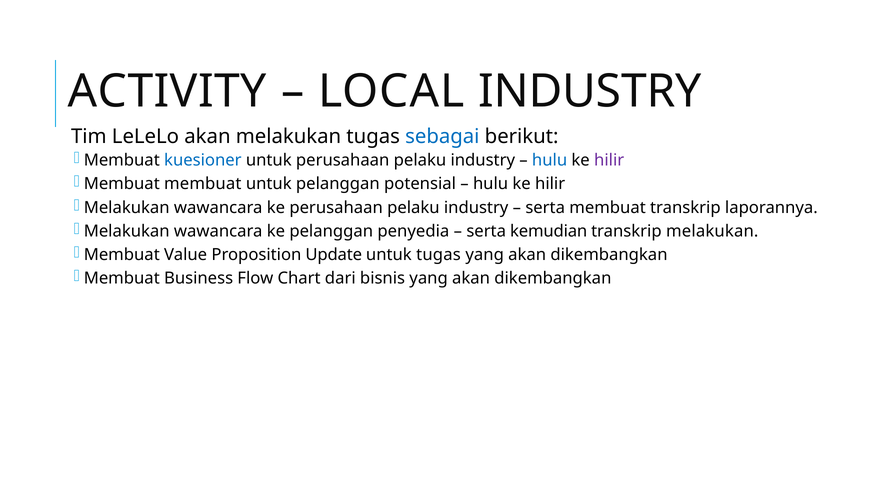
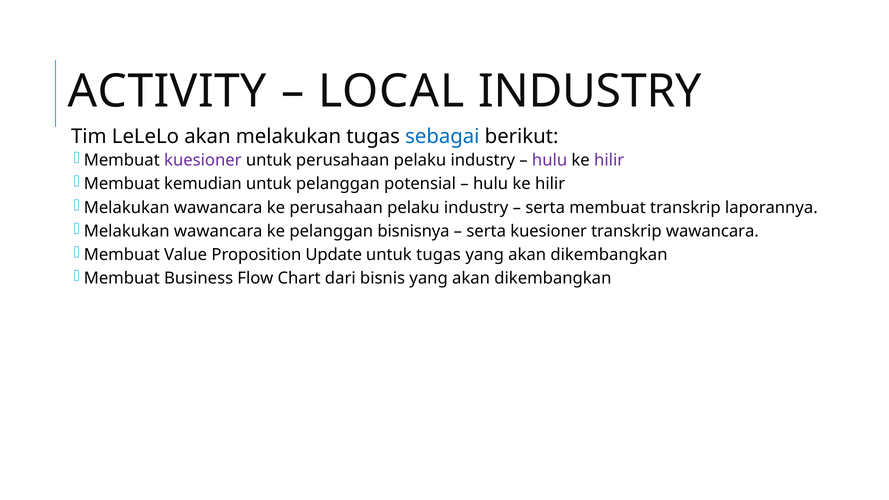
kuesioner colour: blue -> purple (203, 160)
hulu colour: blue -> purple (550, 160)
Membuat membuat: membuat -> kemudian (203, 184)
penyedia: penyedia -> bisnisnya (413, 231)
serta kemudian: kemudian -> kuesioner (549, 231)
transkrip melakukan: melakukan -> wawancara (712, 231)
